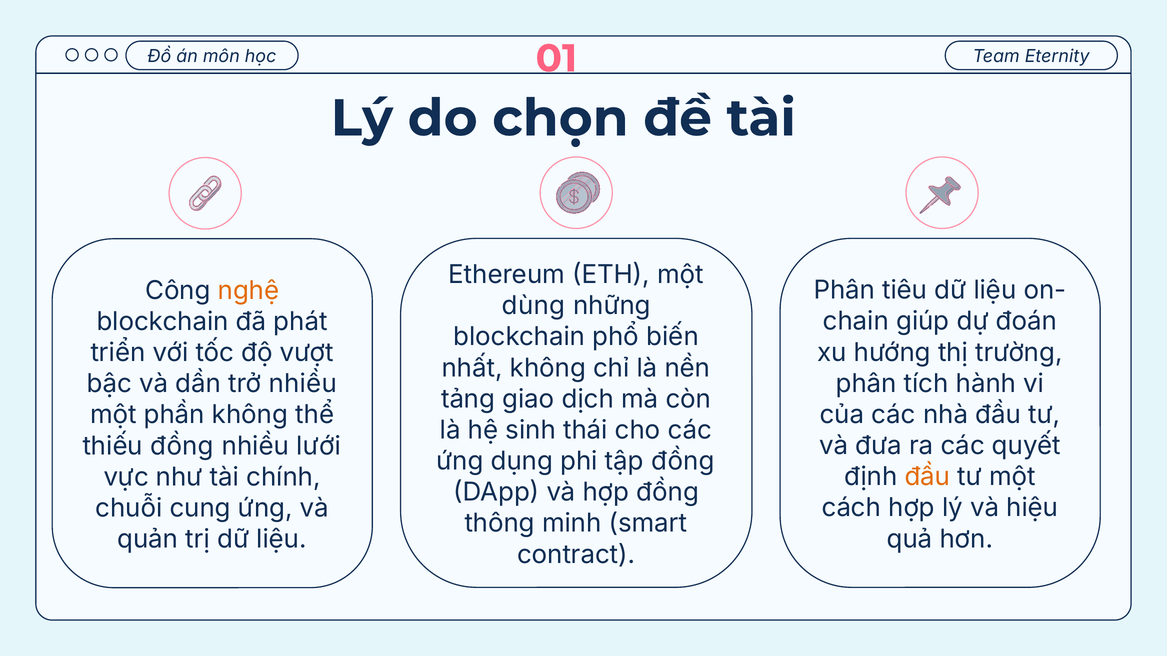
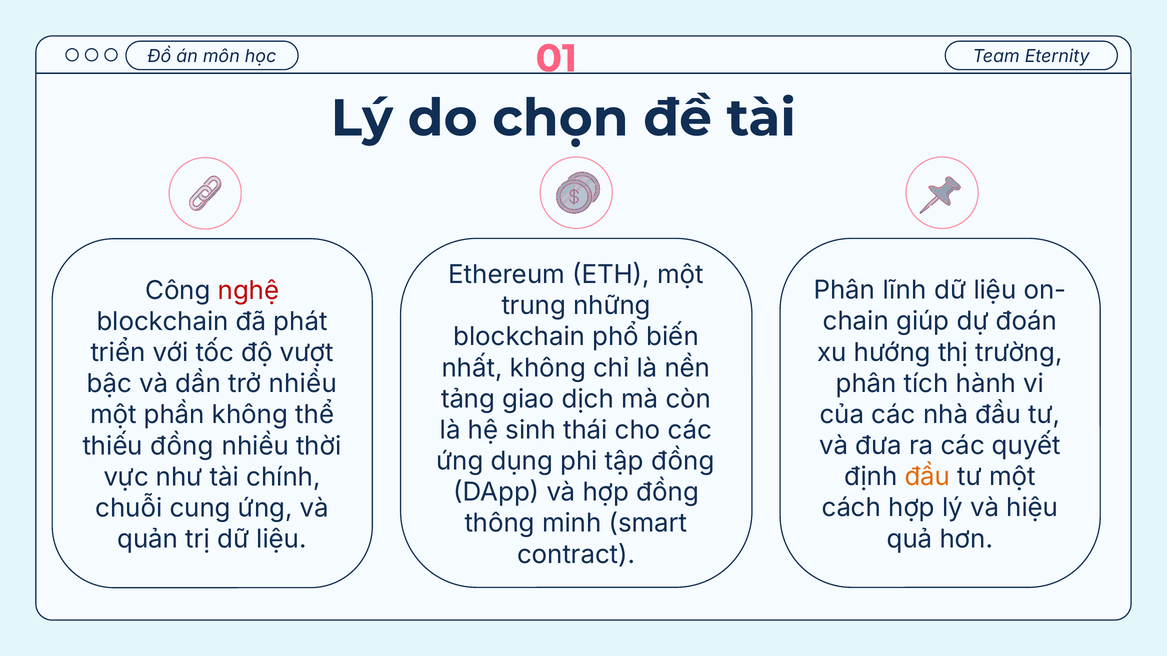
tiêu: tiêu -> lĩnh (905, 291)
nghệ colour: orange -> red (249, 291)
dùng: dùng -> trung (534, 306)
lưới: lưới -> thời (319, 446)
